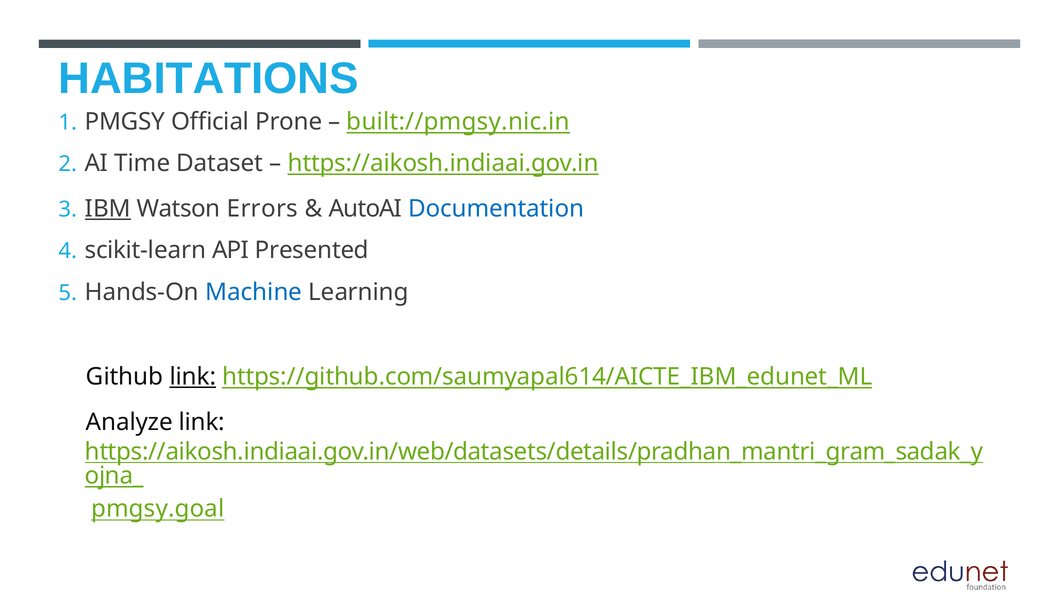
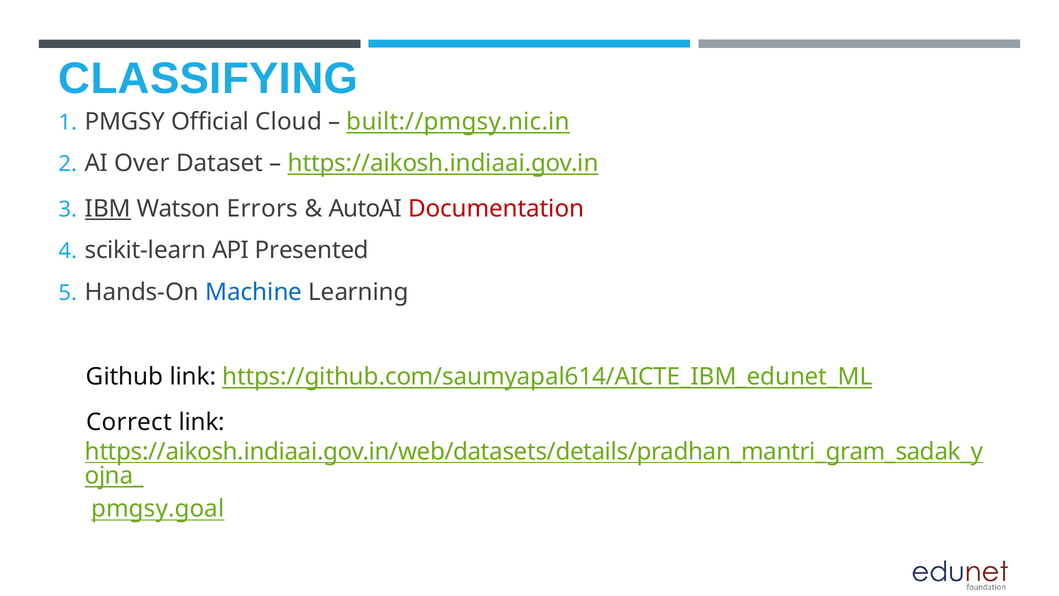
HABITATIONS: HABITATIONS -> CLASSIFYING (208, 78)
Prone: Prone -> Cloud (289, 122)
Time: Time -> Over (142, 163)
Documentation colour: blue -> red (496, 209)
link underline: present -> none (193, 377)
Analyze: Analyze -> Correct (129, 422)
